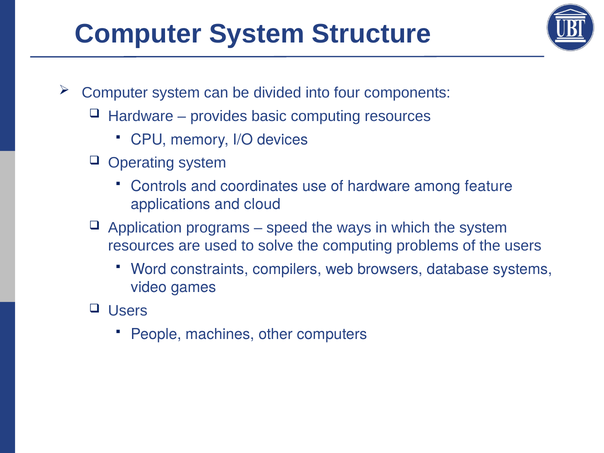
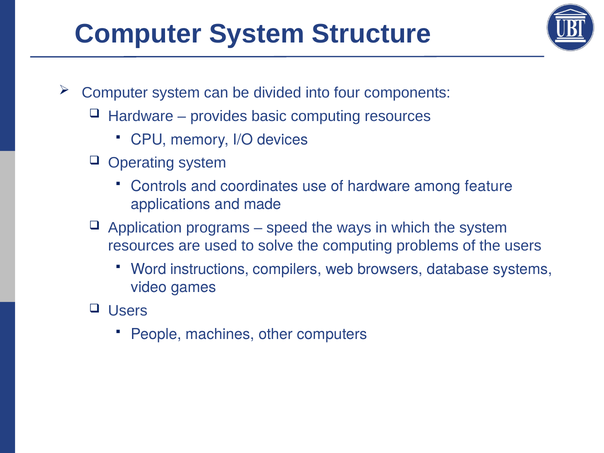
cloud: cloud -> made (262, 204)
constraints: constraints -> instructions (210, 269)
